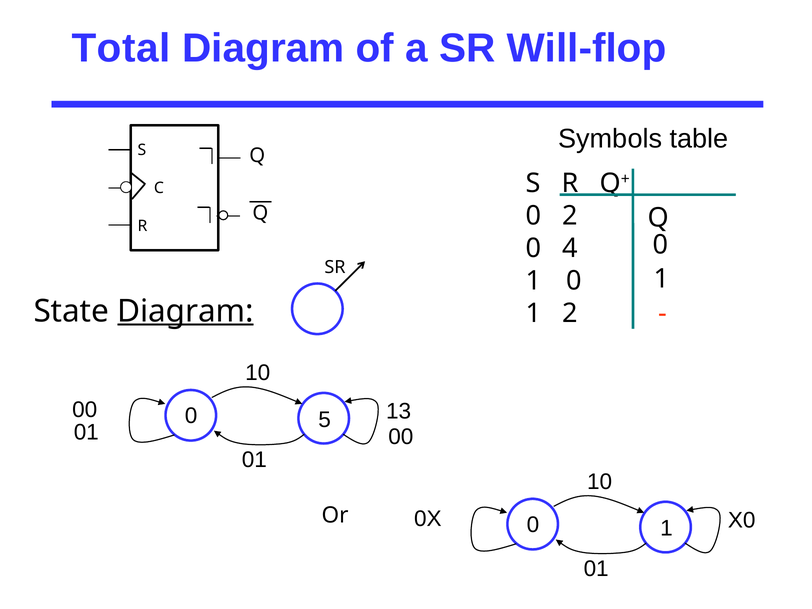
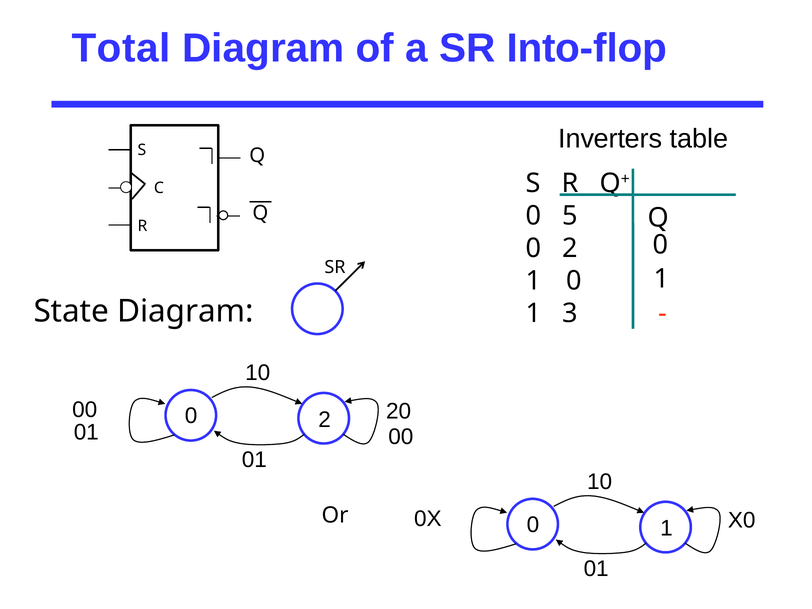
Will-flop: Will-flop -> Into-flop (587, 48)
Symbols: Symbols -> Inverters (610, 139)
0 2: 2 -> 5 (570, 216)
4: 4 -> 2 (570, 248)
Diagram underline: present -> none (185, 311)
1 2: 2 -> 3 (570, 313)
13: 13 -> 20 (399, 411)
5: 5 -> 2 (325, 420)
